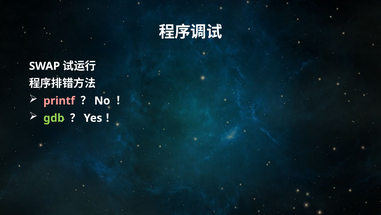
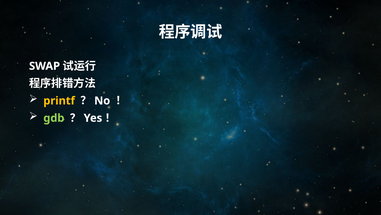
printf colour: pink -> yellow (59, 100)
